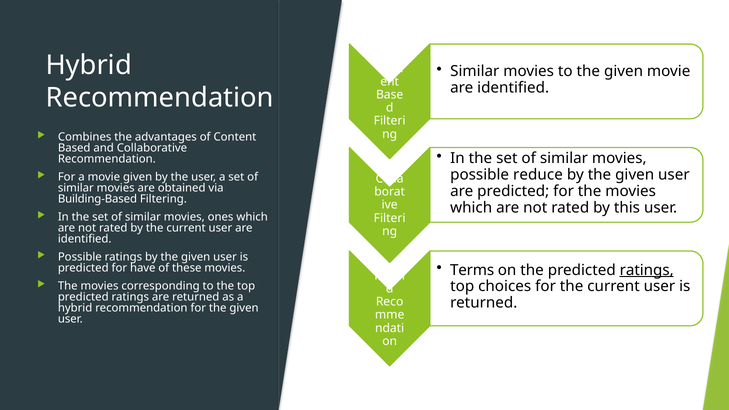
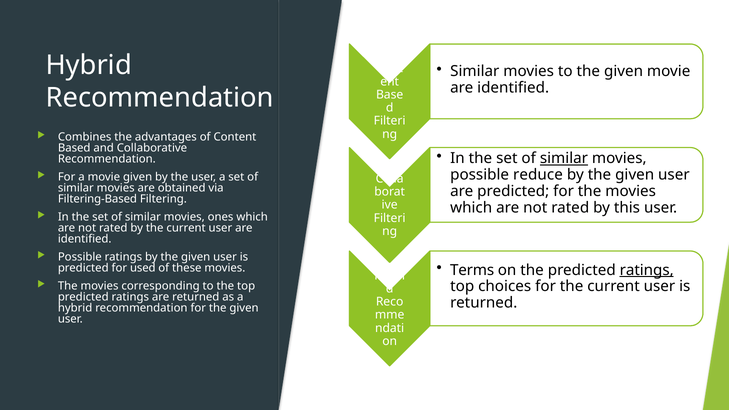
similar underline: none -> present (564, 158)
Building-Based: Building-Based -> Filtering-Based (97, 199)
have: have -> used (143, 268)
